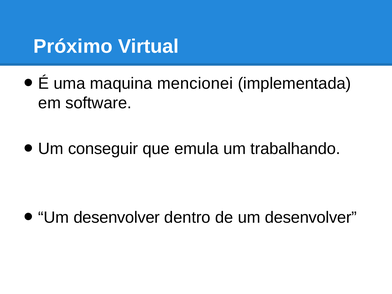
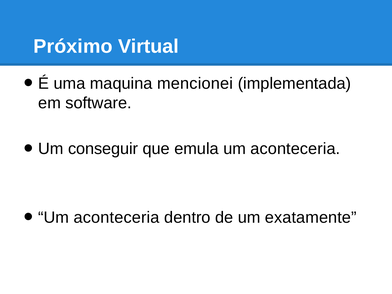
emula um trabalhando: trabalhando -> aconteceria (295, 149)
desenvolver: desenvolver -> aconteceria (117, 217)
de um desenvolver: desenvolver -> exatamente (311, 217)
